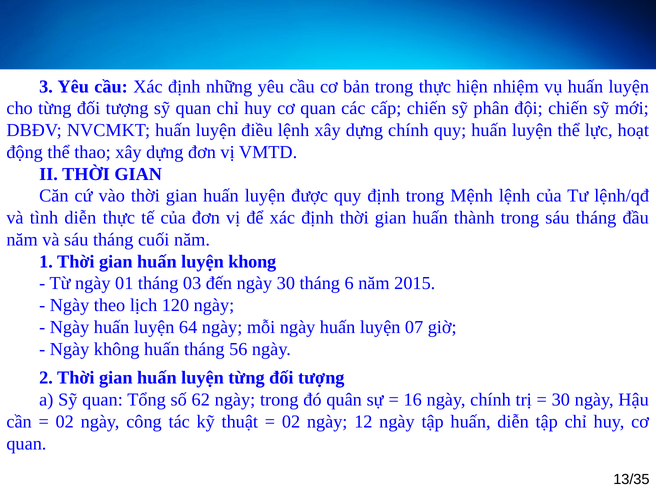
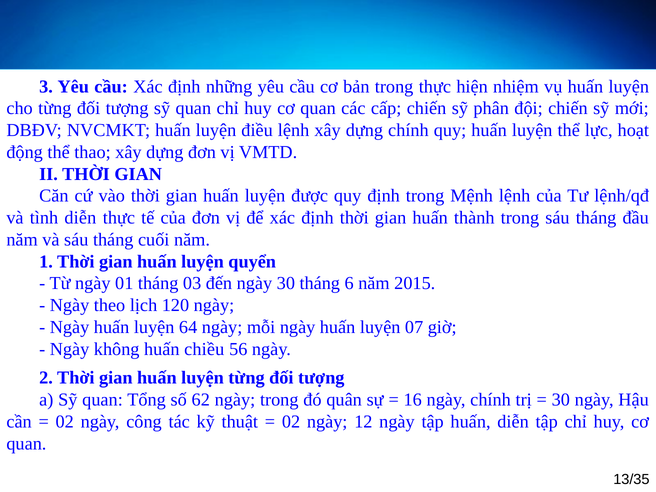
khong: khong -> quyển (252, 262)
huấn tháng: tháng -> chiều (204, 349)
